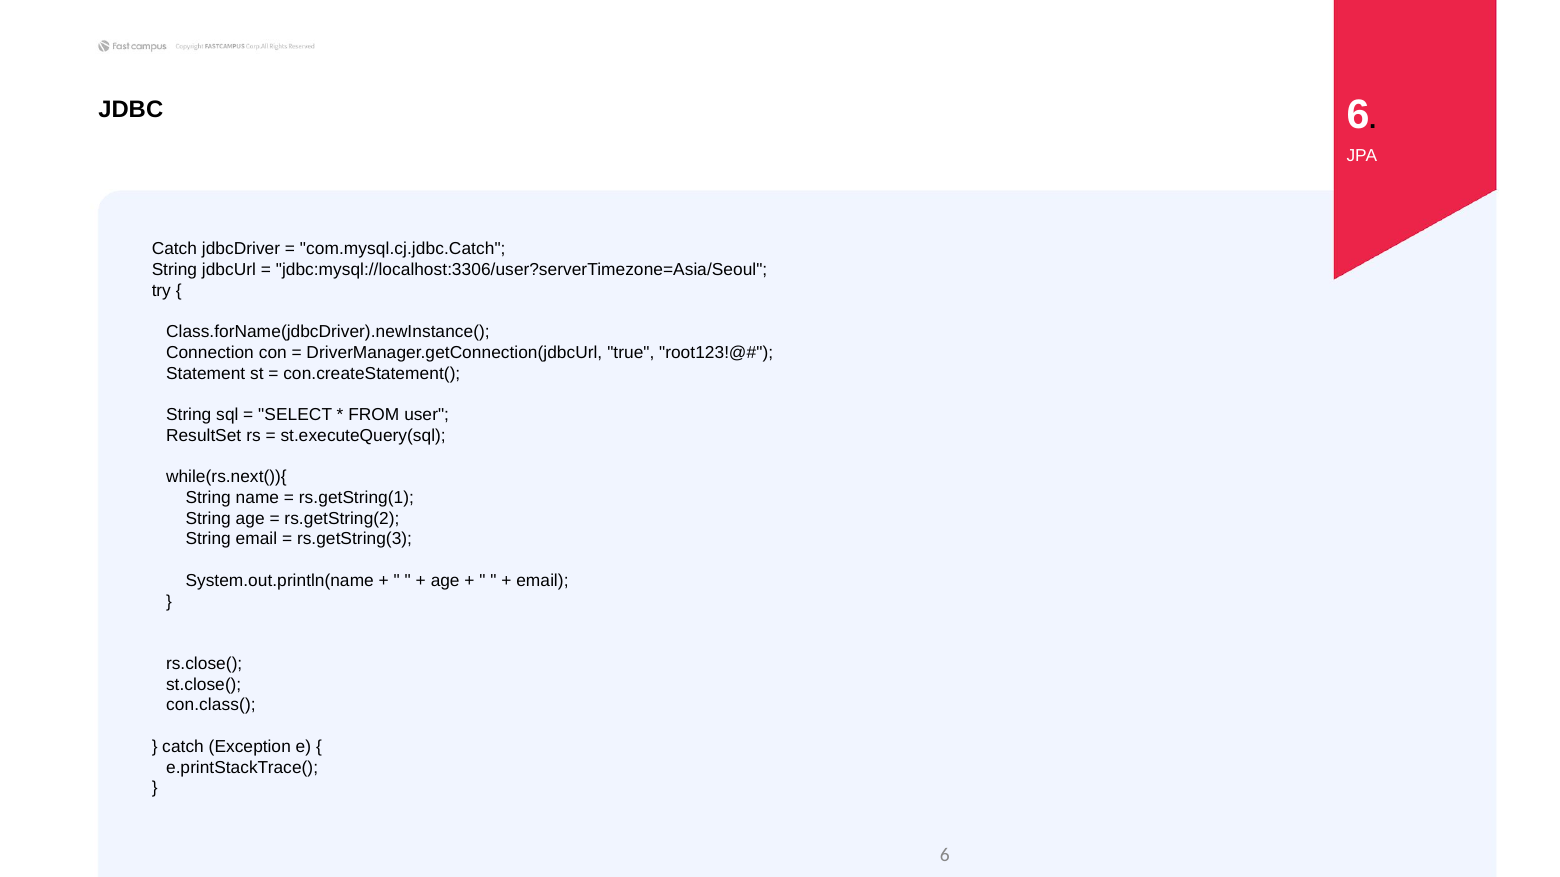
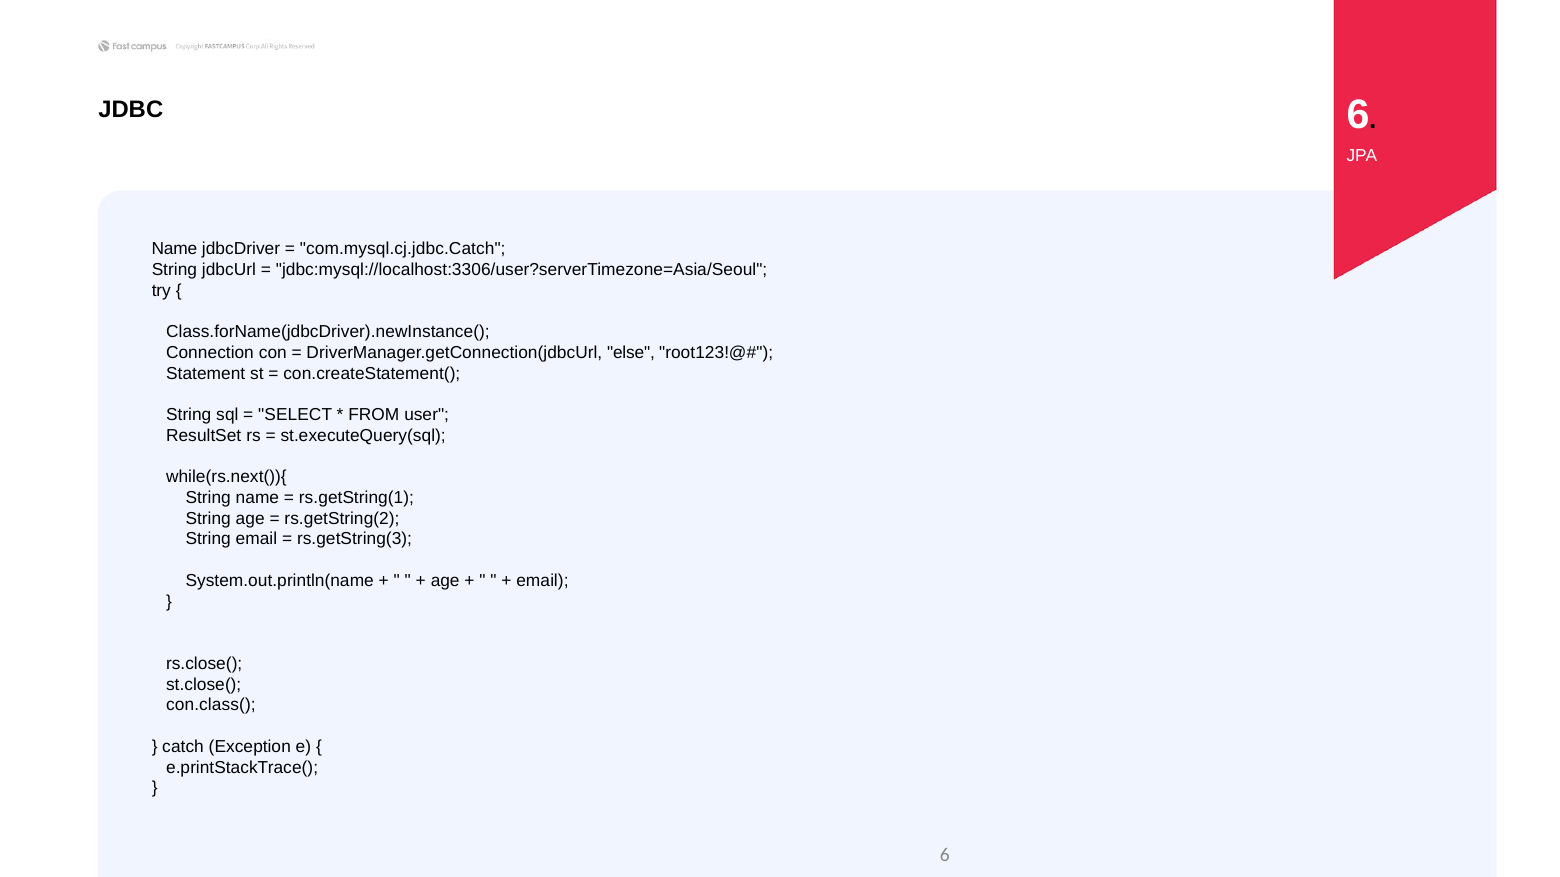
Catch: Catch -> Name (175, 249)
true: true -> else (631, 353)
